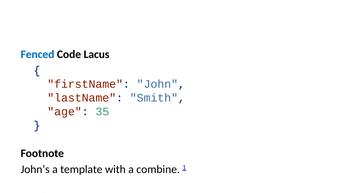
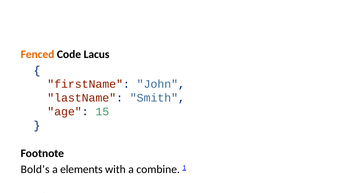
Fenced colour: blue -> orange (38, 55)
35: 35 -> 15 (102, 112)
John’s: John’s -> Bold’s (35, 170)
template: template -> elements (81, 170)
